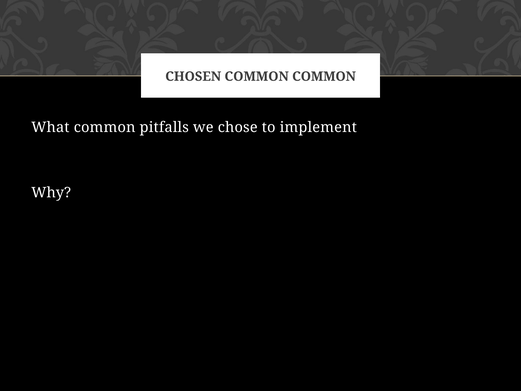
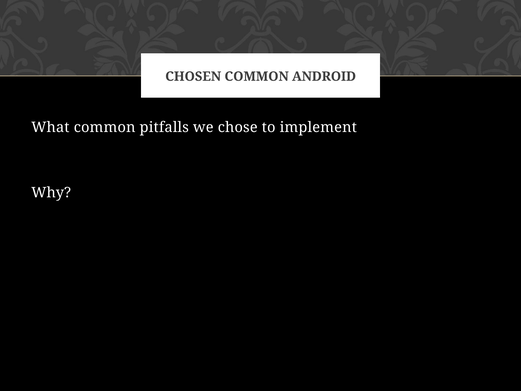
COMMON COMMON: COMMON -> ANDROID (324, 76)
